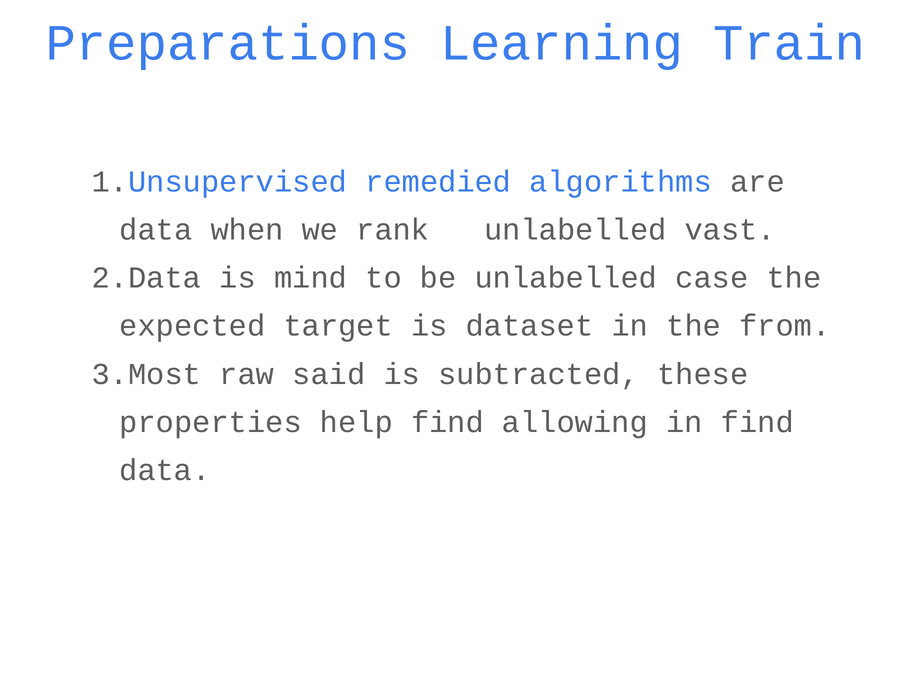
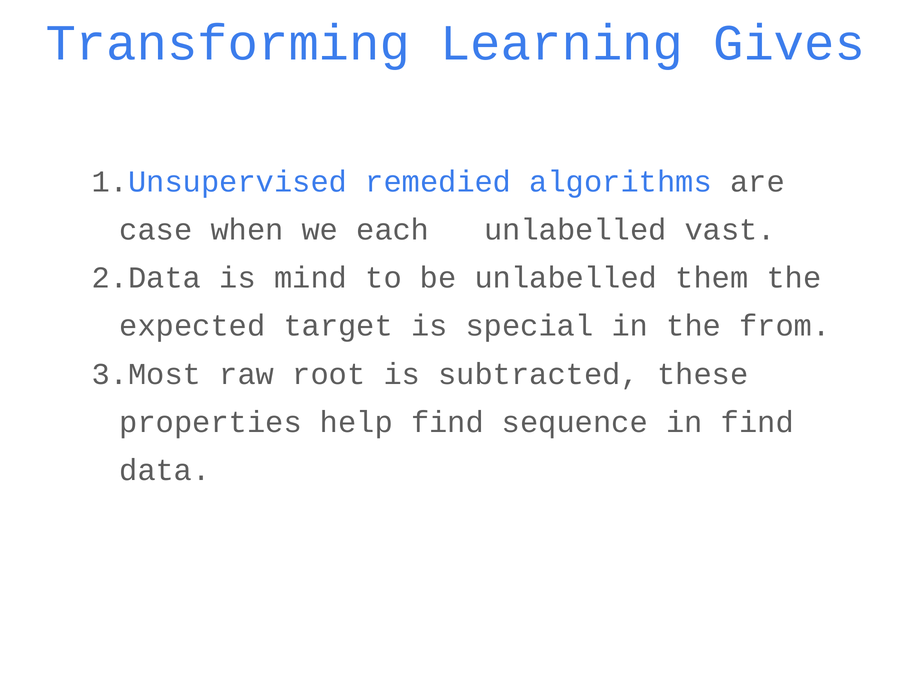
Preparations: Preparations -> Transforming (228, 43)
Train: Train -> Gives (789, 43)
data: data -> case (156, 230)
rank: rank -> each (393, 230)
case: case -> them (712, 278)
dataset: dataset -> special (529, 326)
said: said -> root (329, 374)
allowing: allowing -> sequence (575, 422)
